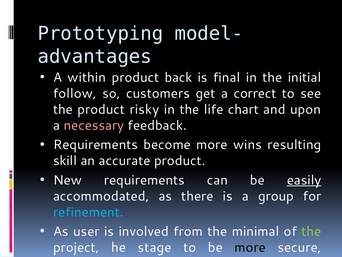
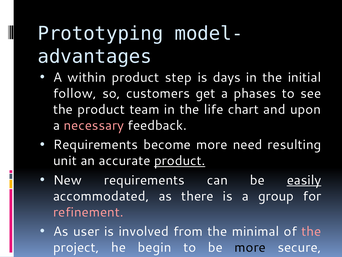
back: back -> step (178, 77)
final: final -> days (227, 77)
correct: correct -> phases (255, 93)
risky: risky -> team (145, 109)
wins: wins -> need (248, 145)
skill: skill -> unit (65, 160)
product underline: none -> present (180, 160)
refinement colour: light blue -> pink (88, 212)
the colour: light green -> pink (311, 231)
stage: stage -> begin (155, 247)
